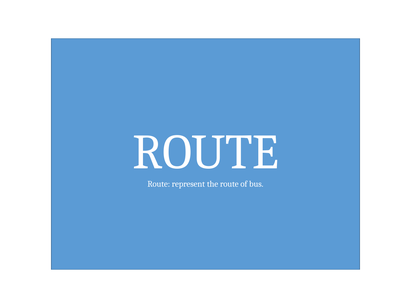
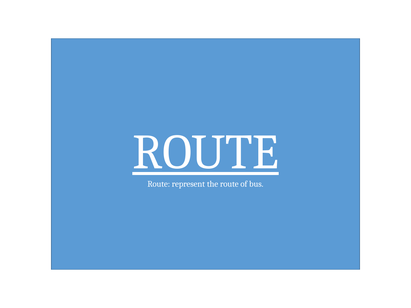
ROUTE underline: none -> present (206, 152)
